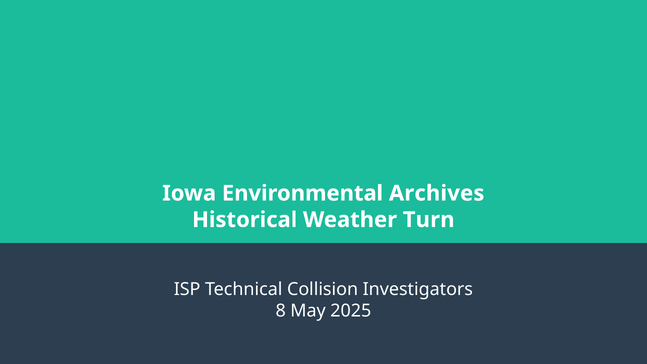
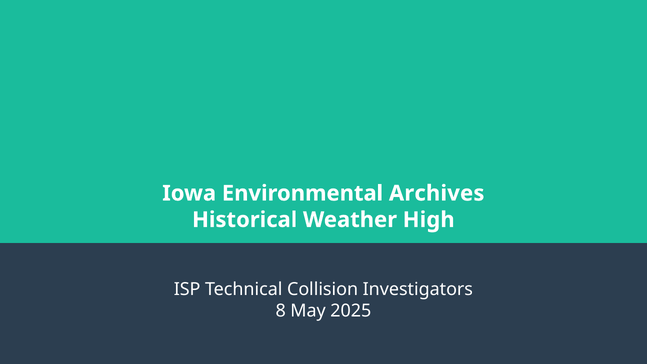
Turn: Turn -> High (429, 220)
